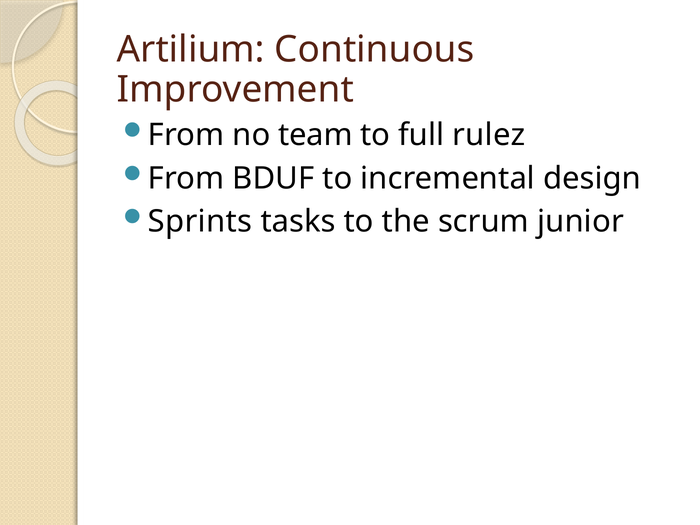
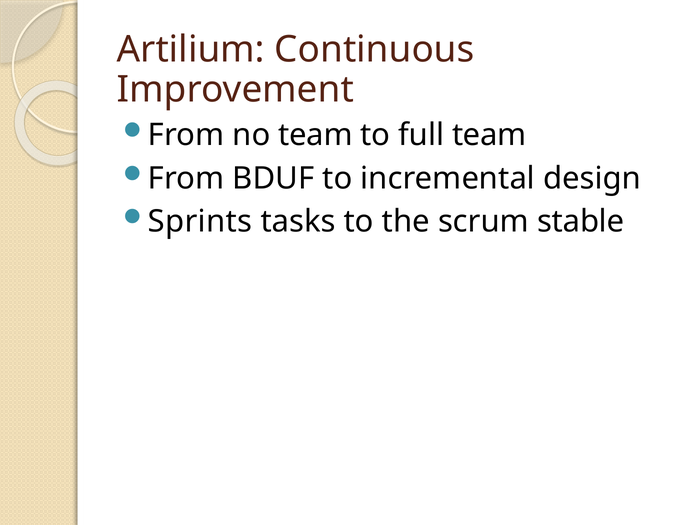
full rulez: rulez -> team (489, 135)
junior: junior -> stable (581, 222)
